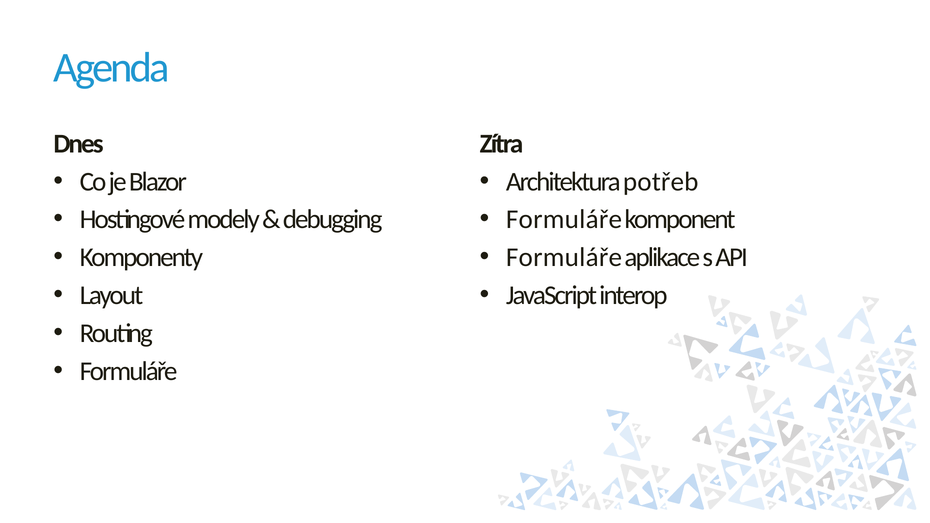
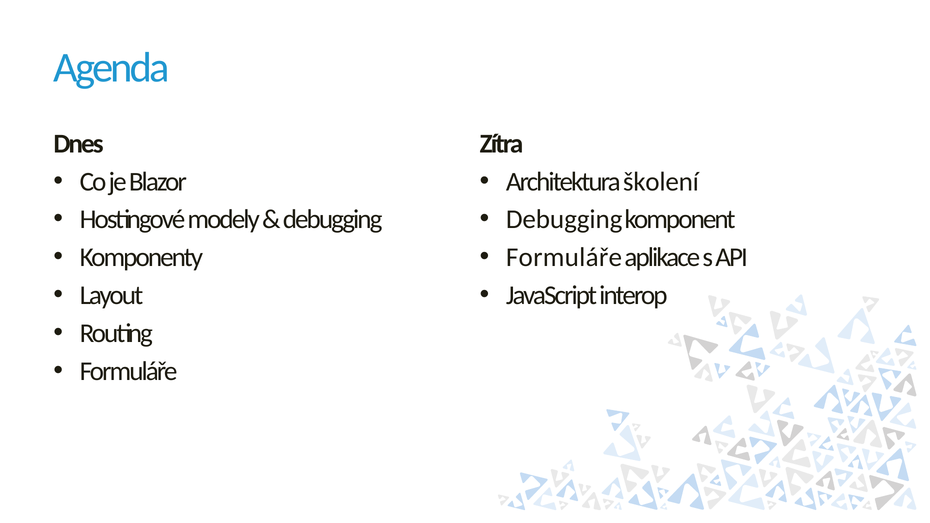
potřeb: potřeb -> školení (661, 182)
Formuláře: Formuláře -> Debugging (564, 220)
